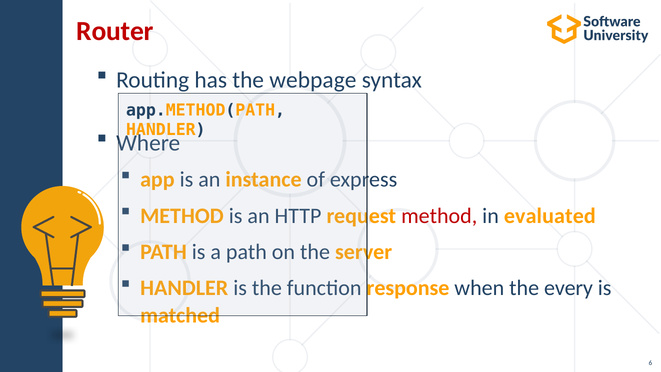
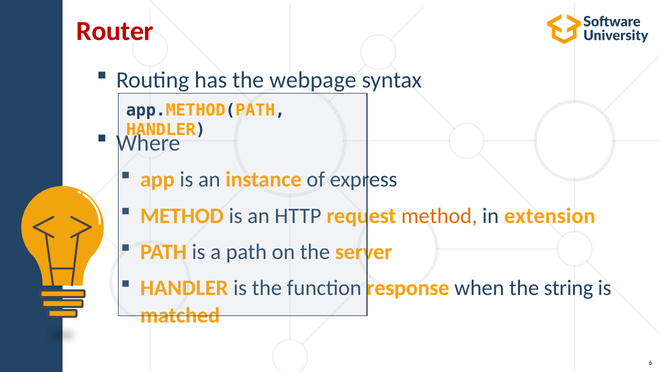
method colour: red -> orange (439, 216)
evaluated: evaluated -> extension (550, 216)
every: every -> string (569, 288)
